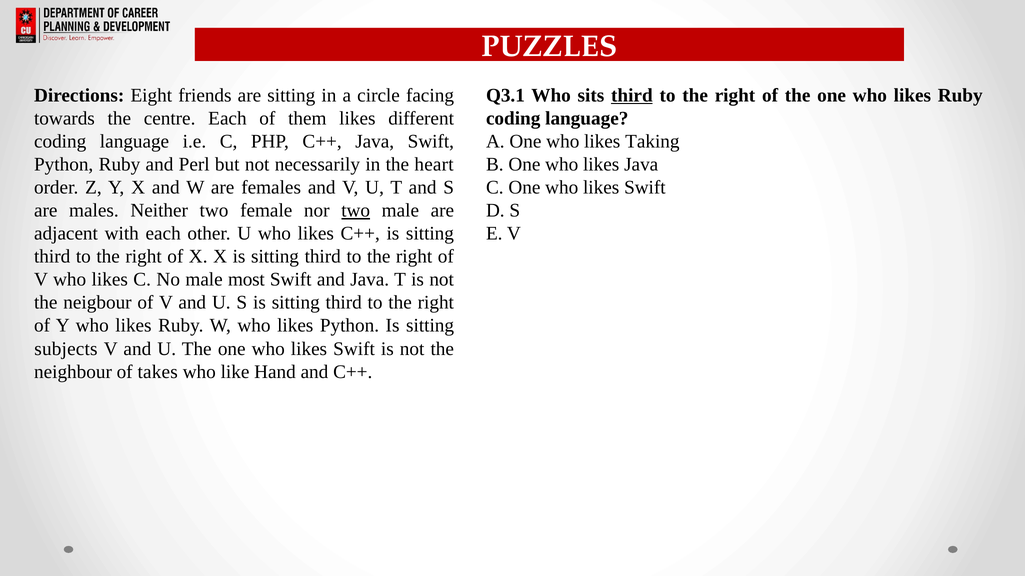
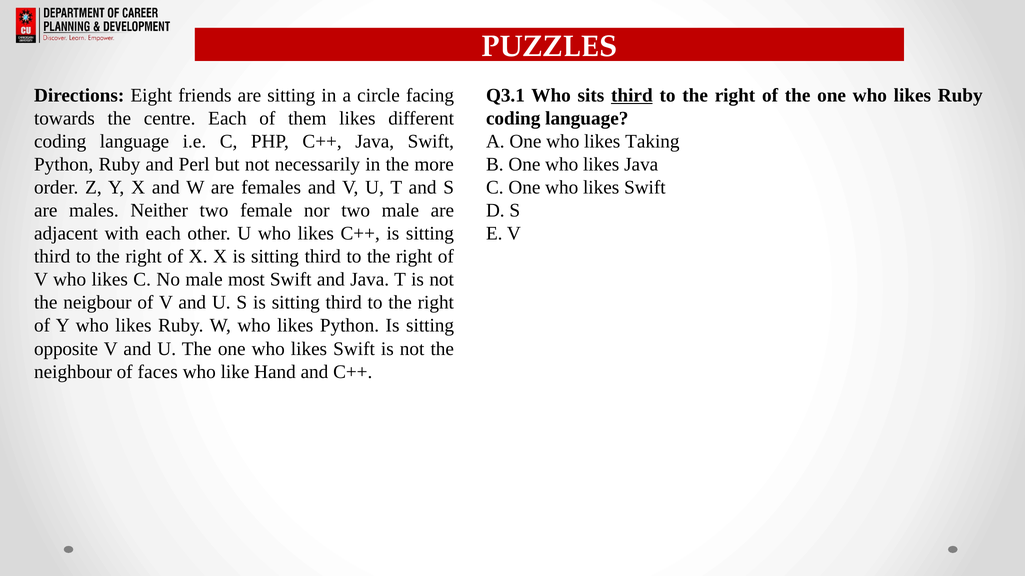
heart: heart -> more (434, 165)
two underline: present -> none (356, 211)
subjects: subjects -> opposite (66, 349)
takes: takes -> faces (158, 372)
